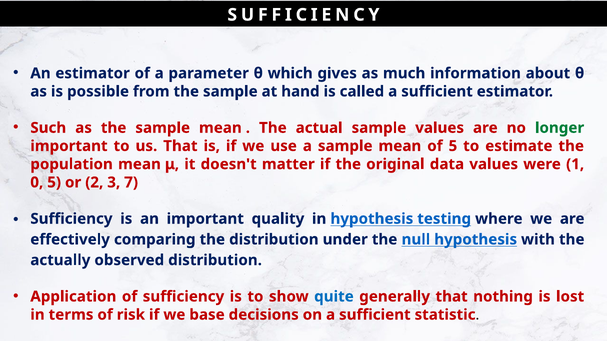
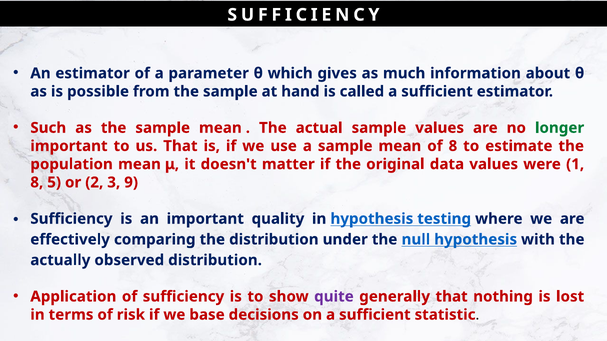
of 5: 5 -> 8 (453, 146)
0: 0 -> 8 (37, 183)
7: 7 -> 9 (131, 183)
quite colour: blue -> purple (334, 297)
